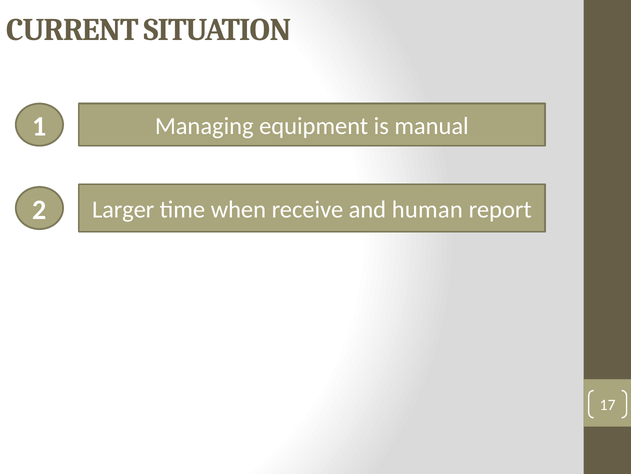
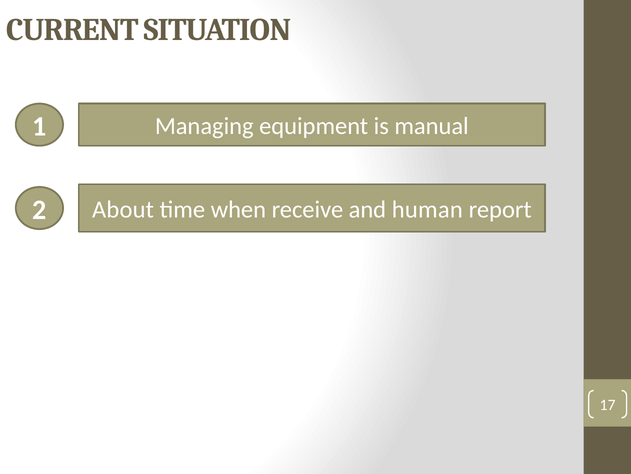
Larger: Larger -> About (123, 209)
